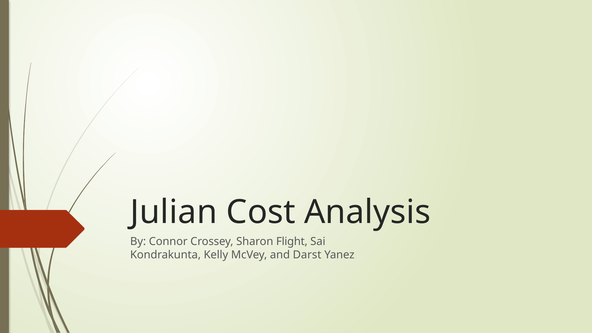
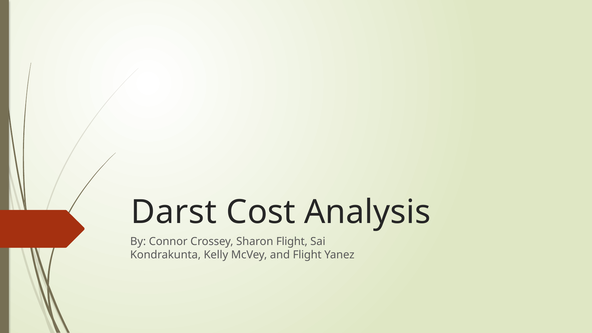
Julian: Julian -> Darst (174, 212)
and Darst: Darst -> Flight (307, 255)
